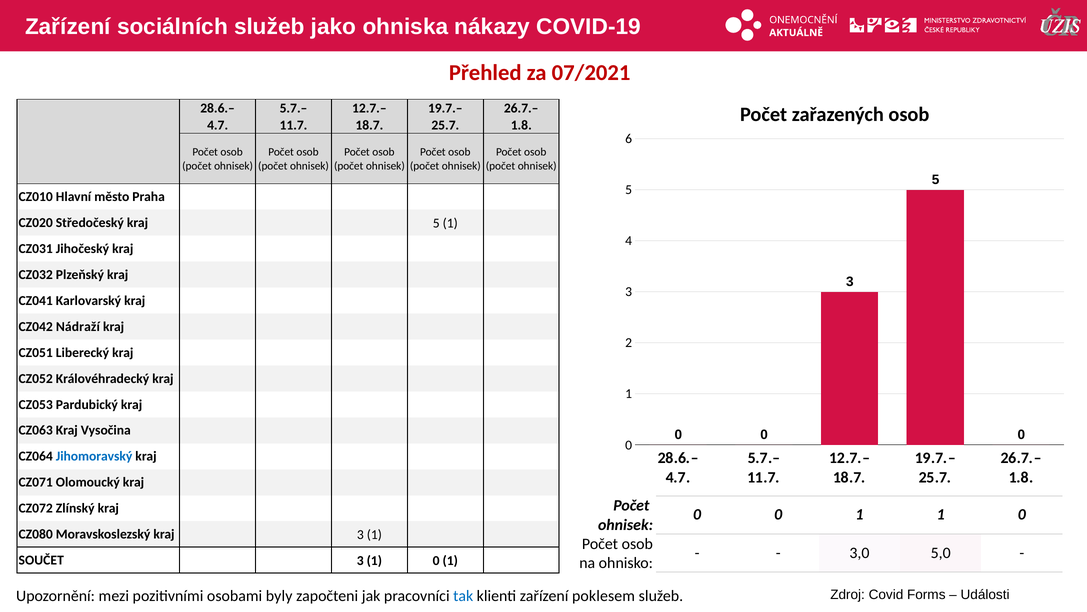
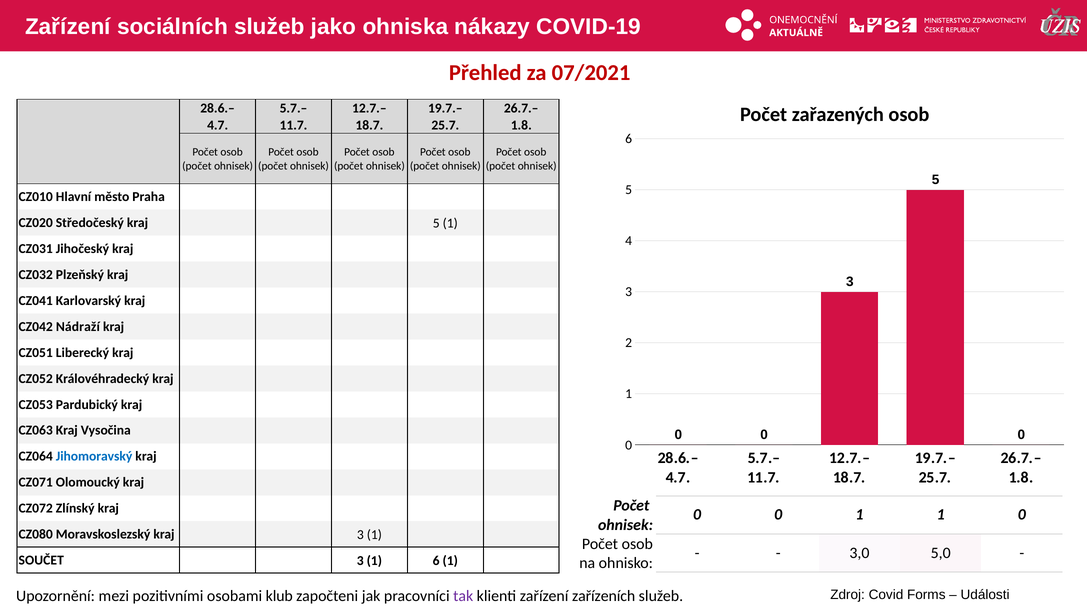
3 1 0: 0 -> 6 (436, 560)
byly: byly -> klub (279, 595)
tak colour: blue -> purple (463, 595)
poklesem: poklesem -> zařízeních (604, 595)
